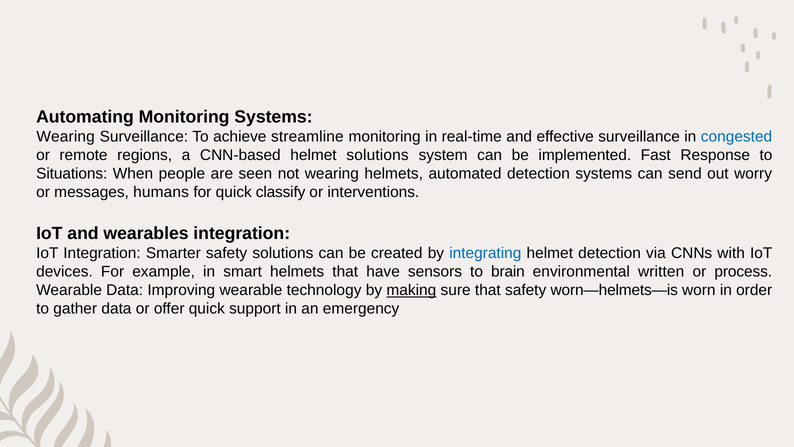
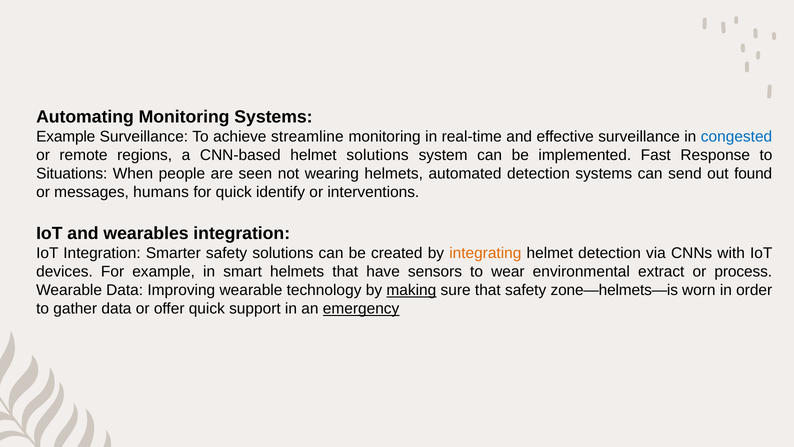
Wearing: Wearing -> Example (66, 136)
worry: worry -> found (753, 173)
classify: classify -> identify (281, 192)
integrating colour: blue -> orange (485, 253)
brain: brain -> wear (508, 271)
written: written -> extract (661, 271)
worn—helmets—is: worn—helmets—is -> zone—helmets—is (614, 290)
emergency underline: none -> present (361, 309)
